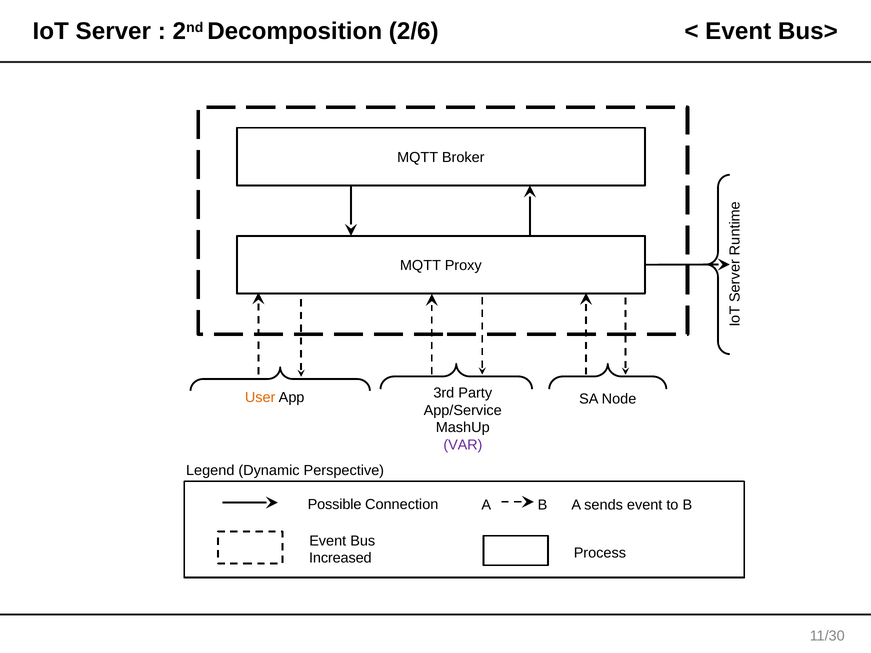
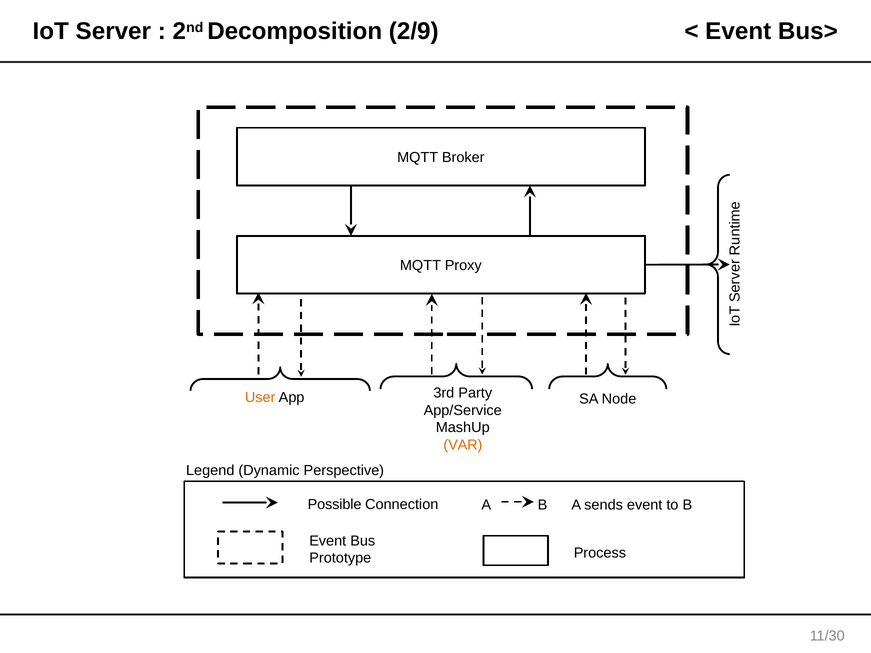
2/6: 2/6 -> 2/9 (414, 31)
VAR colour: purple -> orange (463, 445)
Increased: Increased -> Prototype (340, 558)
